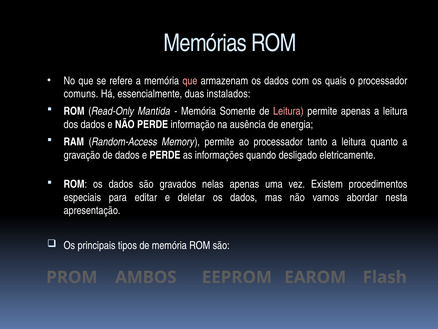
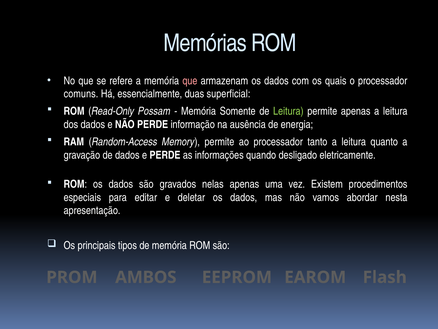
instalados: instalados -> superficial (228, 94)
Mantida: Mantida -> Possam (154, 111)
Leitura colour: pink -> light green (288, 111)
